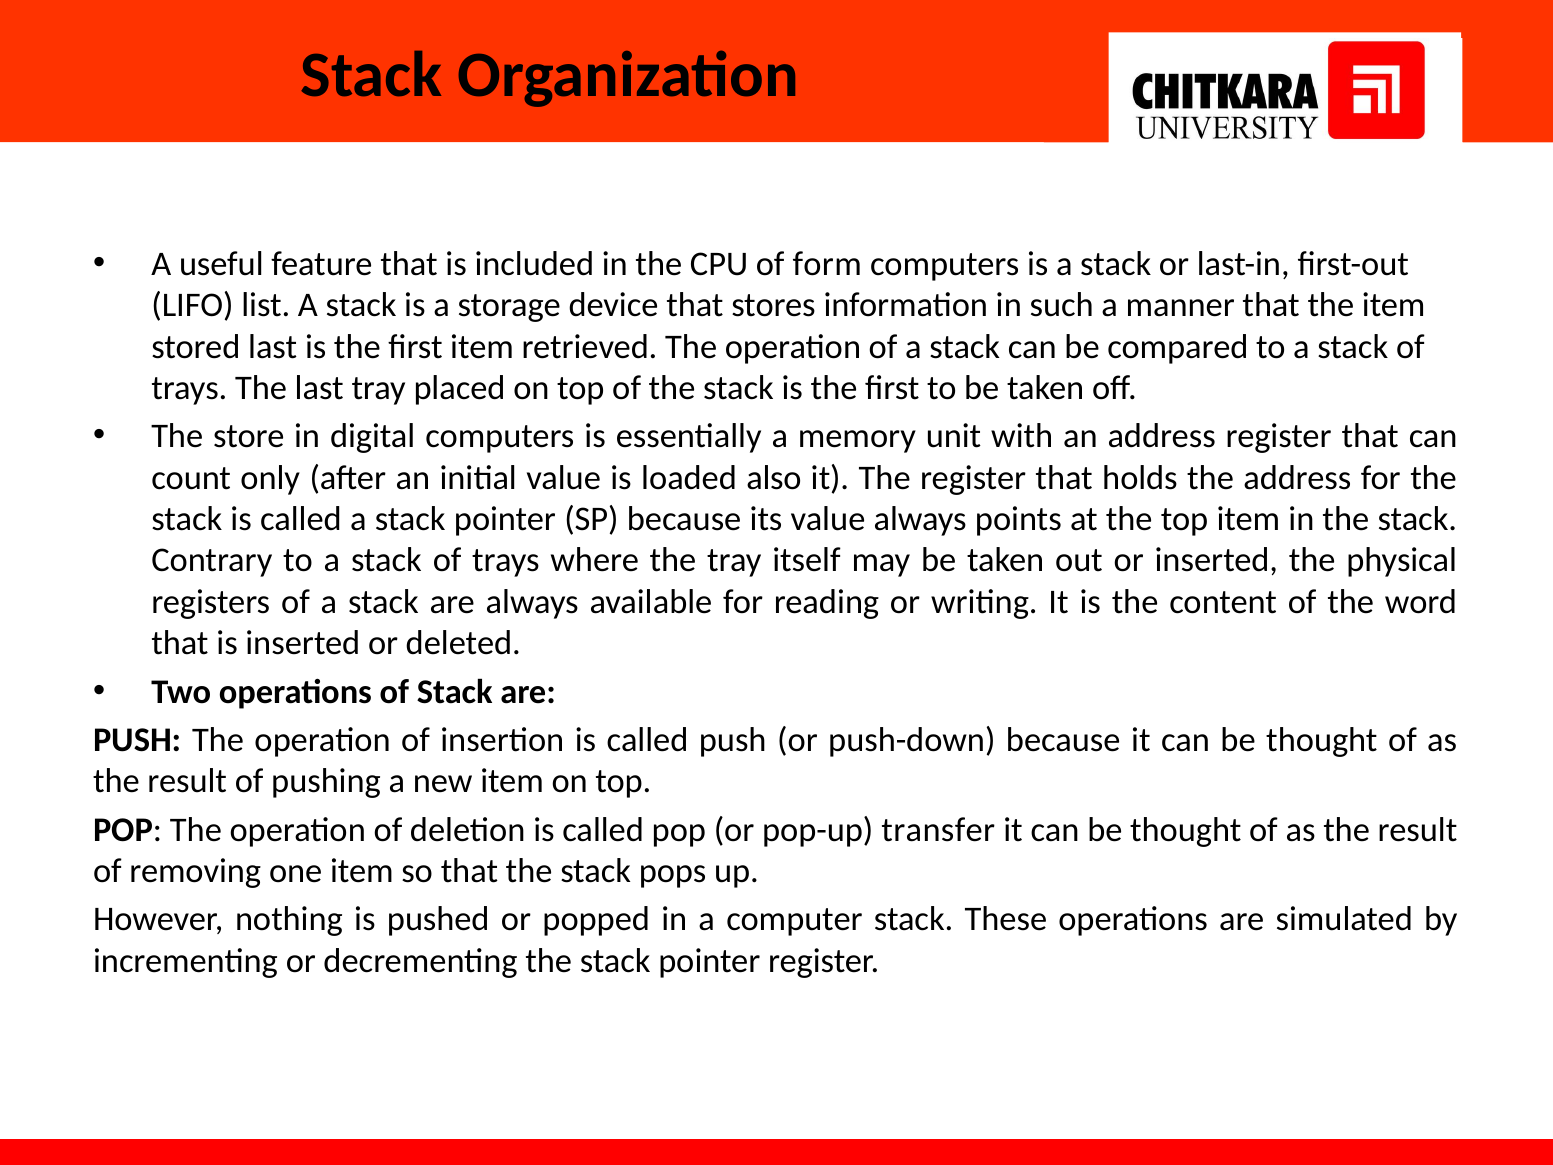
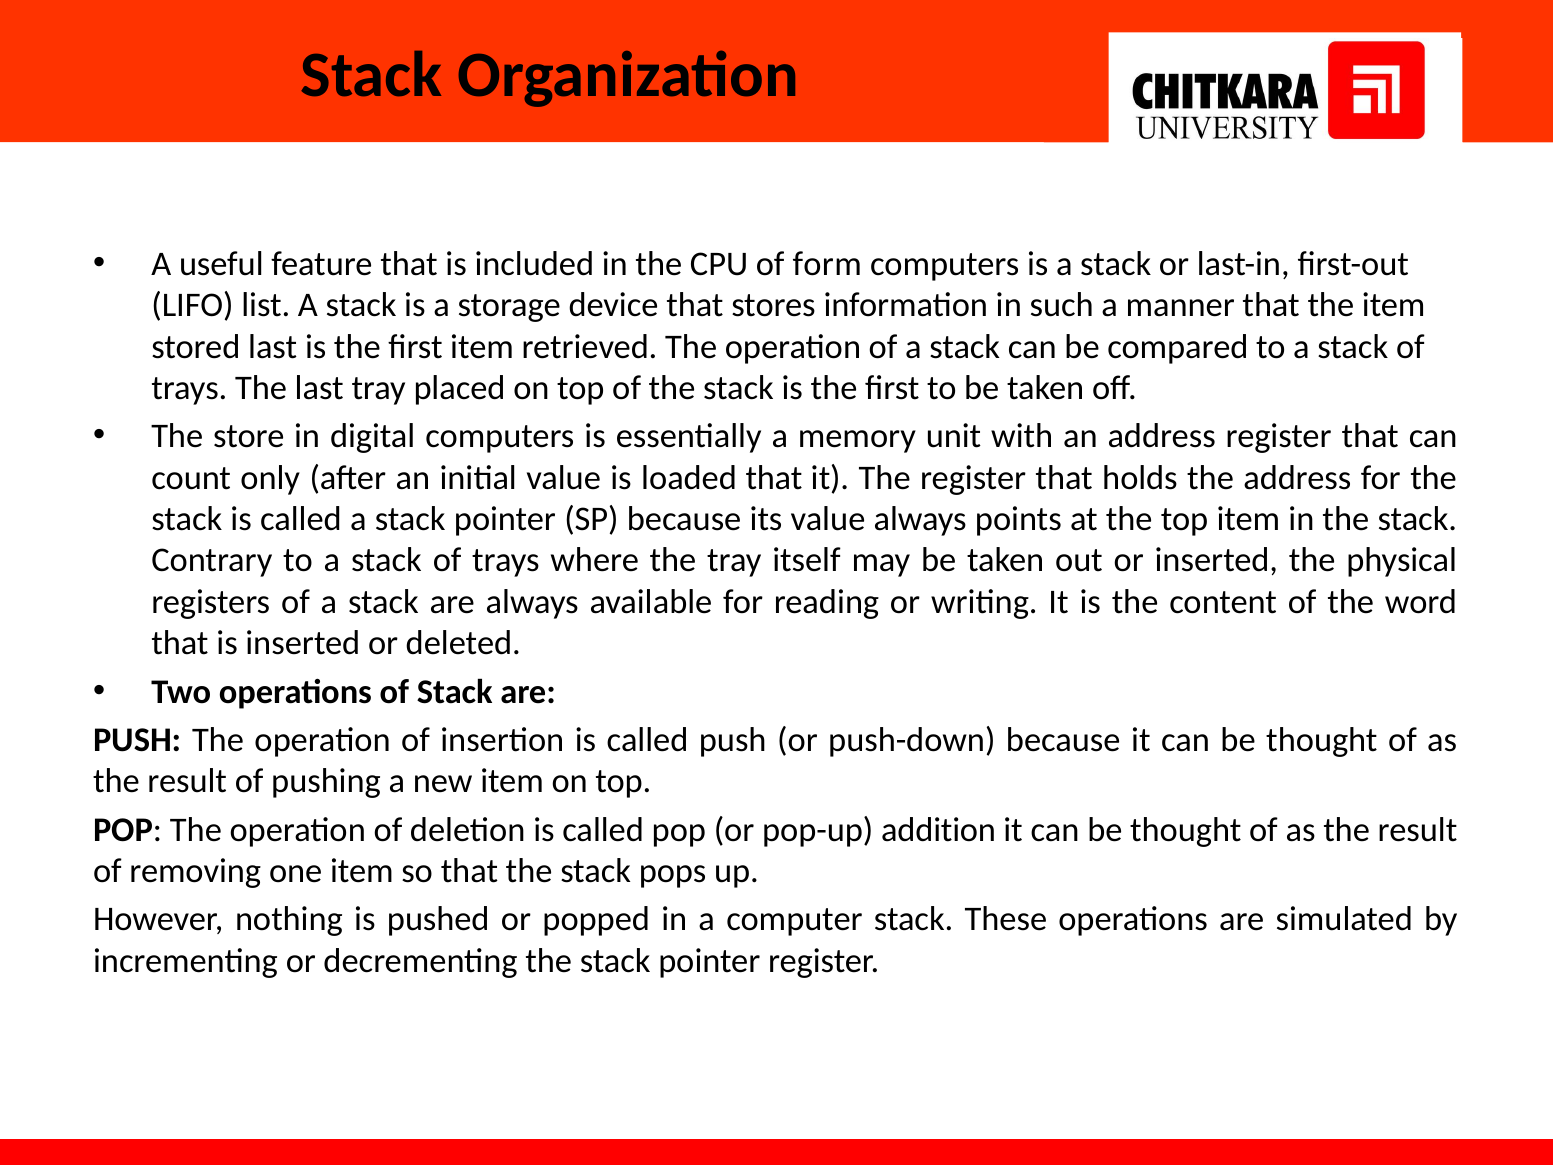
loaded also: also -> that (774, 478)
transfer: transfer -> addition (939, 830)
